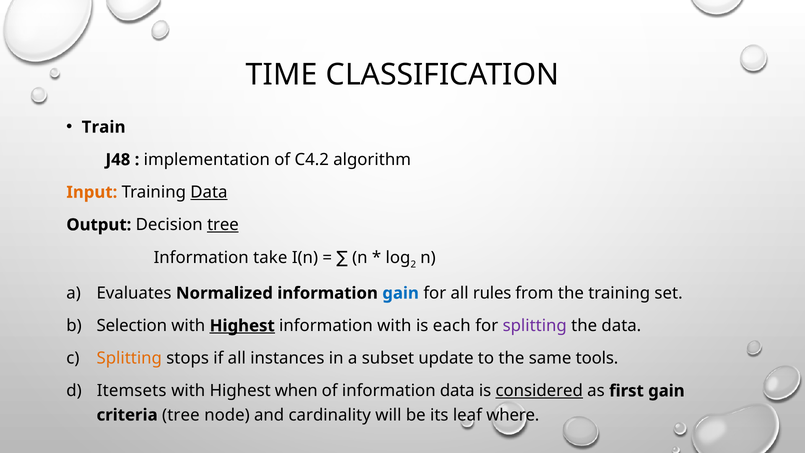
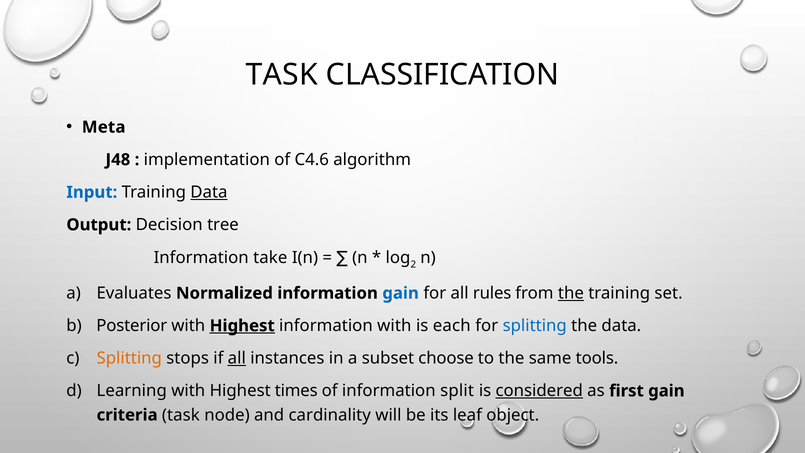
TIME: TIME -> TASK (282, 75)
Train: Train -> Meta (104, 127)
C4.2: C4.2 -> C4.6 (312, 160)
Input colour: orange -> blue (92, 192)
tree underline: present -> none (223, 225)
the underline: none -> present (571, 293)
Selection: Selection -> Posterior (132, 326)
splitting colour: purple -> blue (535, 326)
all underline: none -> present (237, 358)
update: update -> choose (446, 358)
Itemsets: Itemsets -> Learning (132, 391)
when: when -> times (296, 391)
information data: data -> split (457, 391)
criteria tree: tree -> task (181, 415)
where: where -> object (513, 415)
